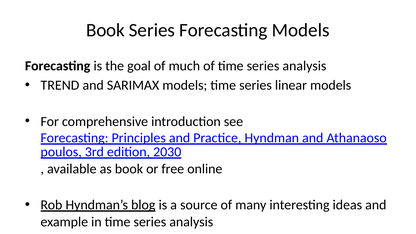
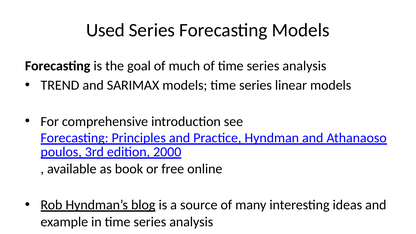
Book: Book -> Used (105, 30)
2030: 2030 -> 2000 (167, 152)
